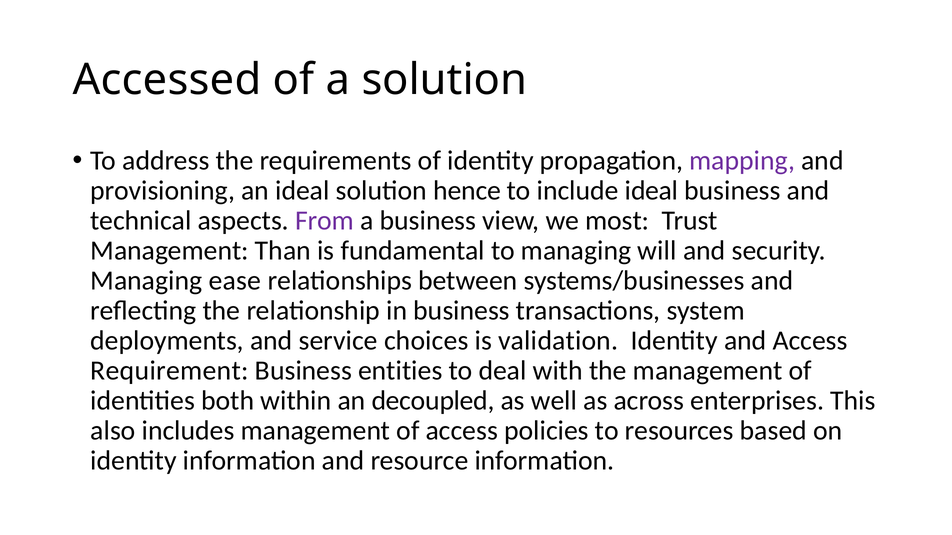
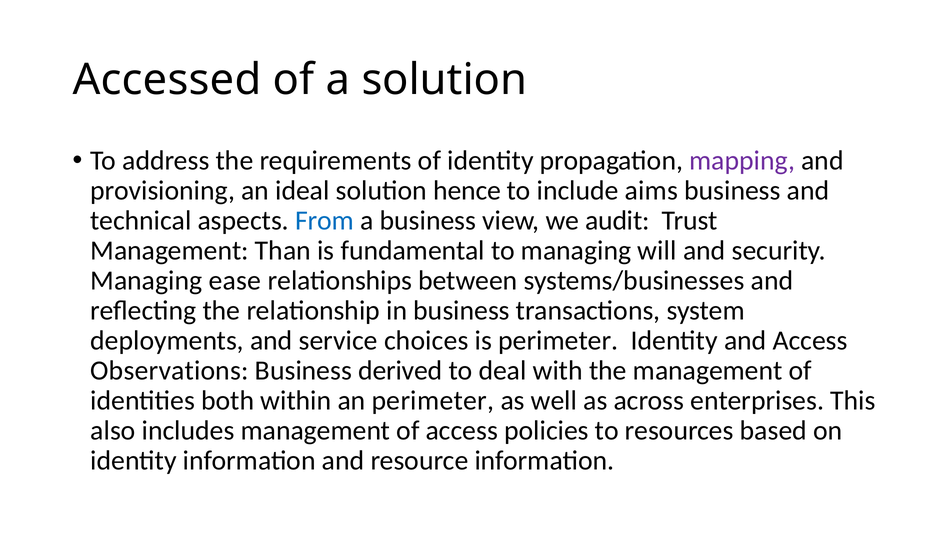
include ideal: ideal -> aims (651, 191)
From colour: purple -> blue (325, 221)
most: most -> audit (617, 221)
is validation: validation -> perimeter (558, 341)
Requirement: Requirement -> Observations (170, 371)
entities: entities -> derived (400, 371)
an decoupled: decoupled -> perimeter (433, 401)
